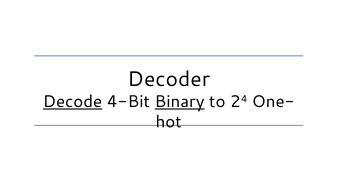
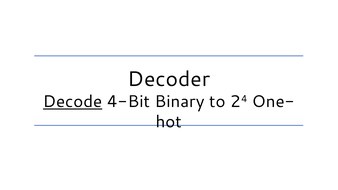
Binary underline: present -> none (180, 102)
